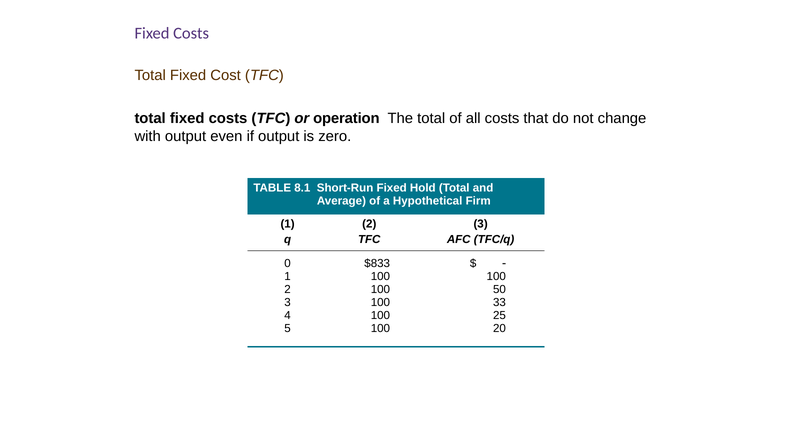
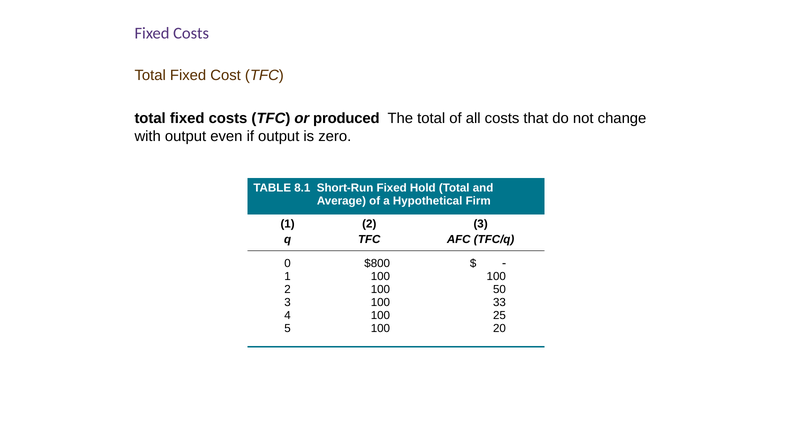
operation: operation -> produced (346, 118)
$833: $833 -> $800 (377, 263)
